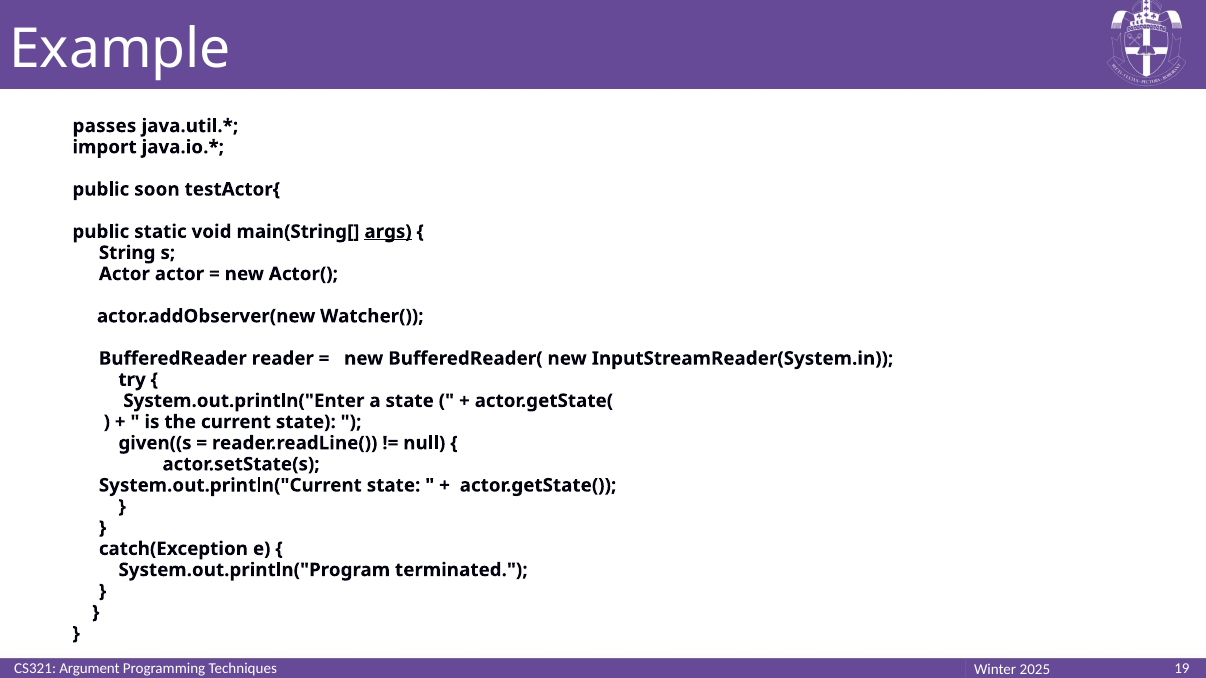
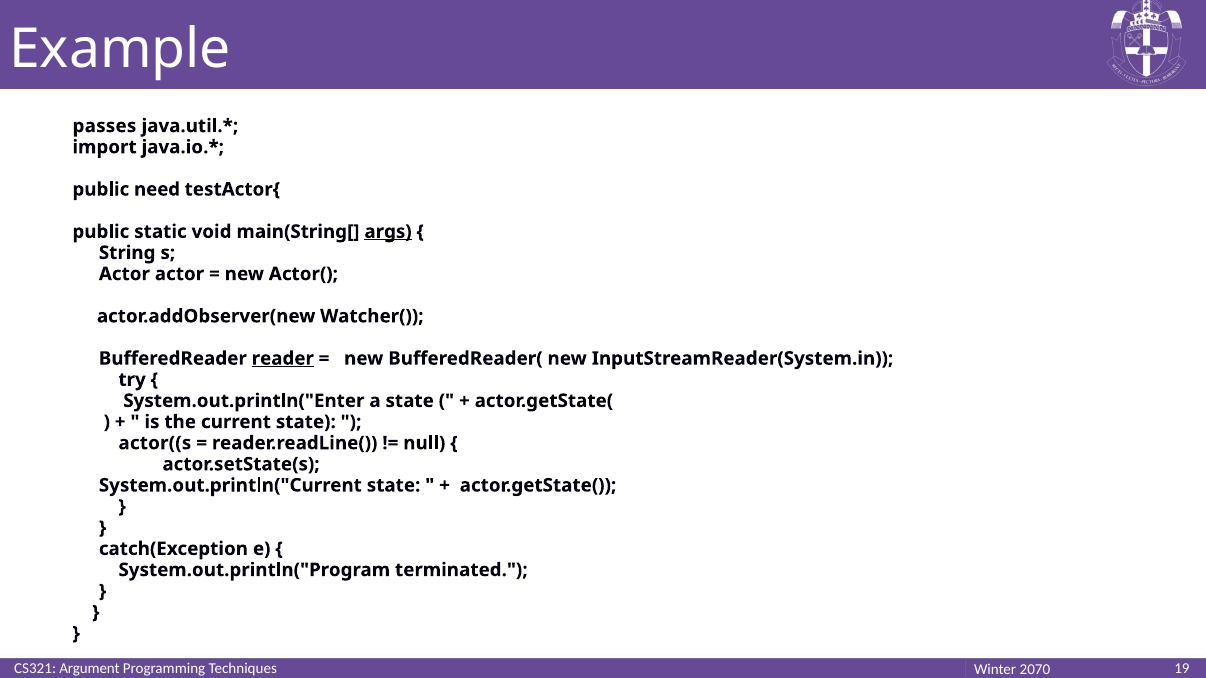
soon: soon -> need (157, 189)
reader underline: none -> present (283, 359)
given((s: given((s -> actor((s (155, 443)
2025: 2025 -> 2070 (1035, 669)
